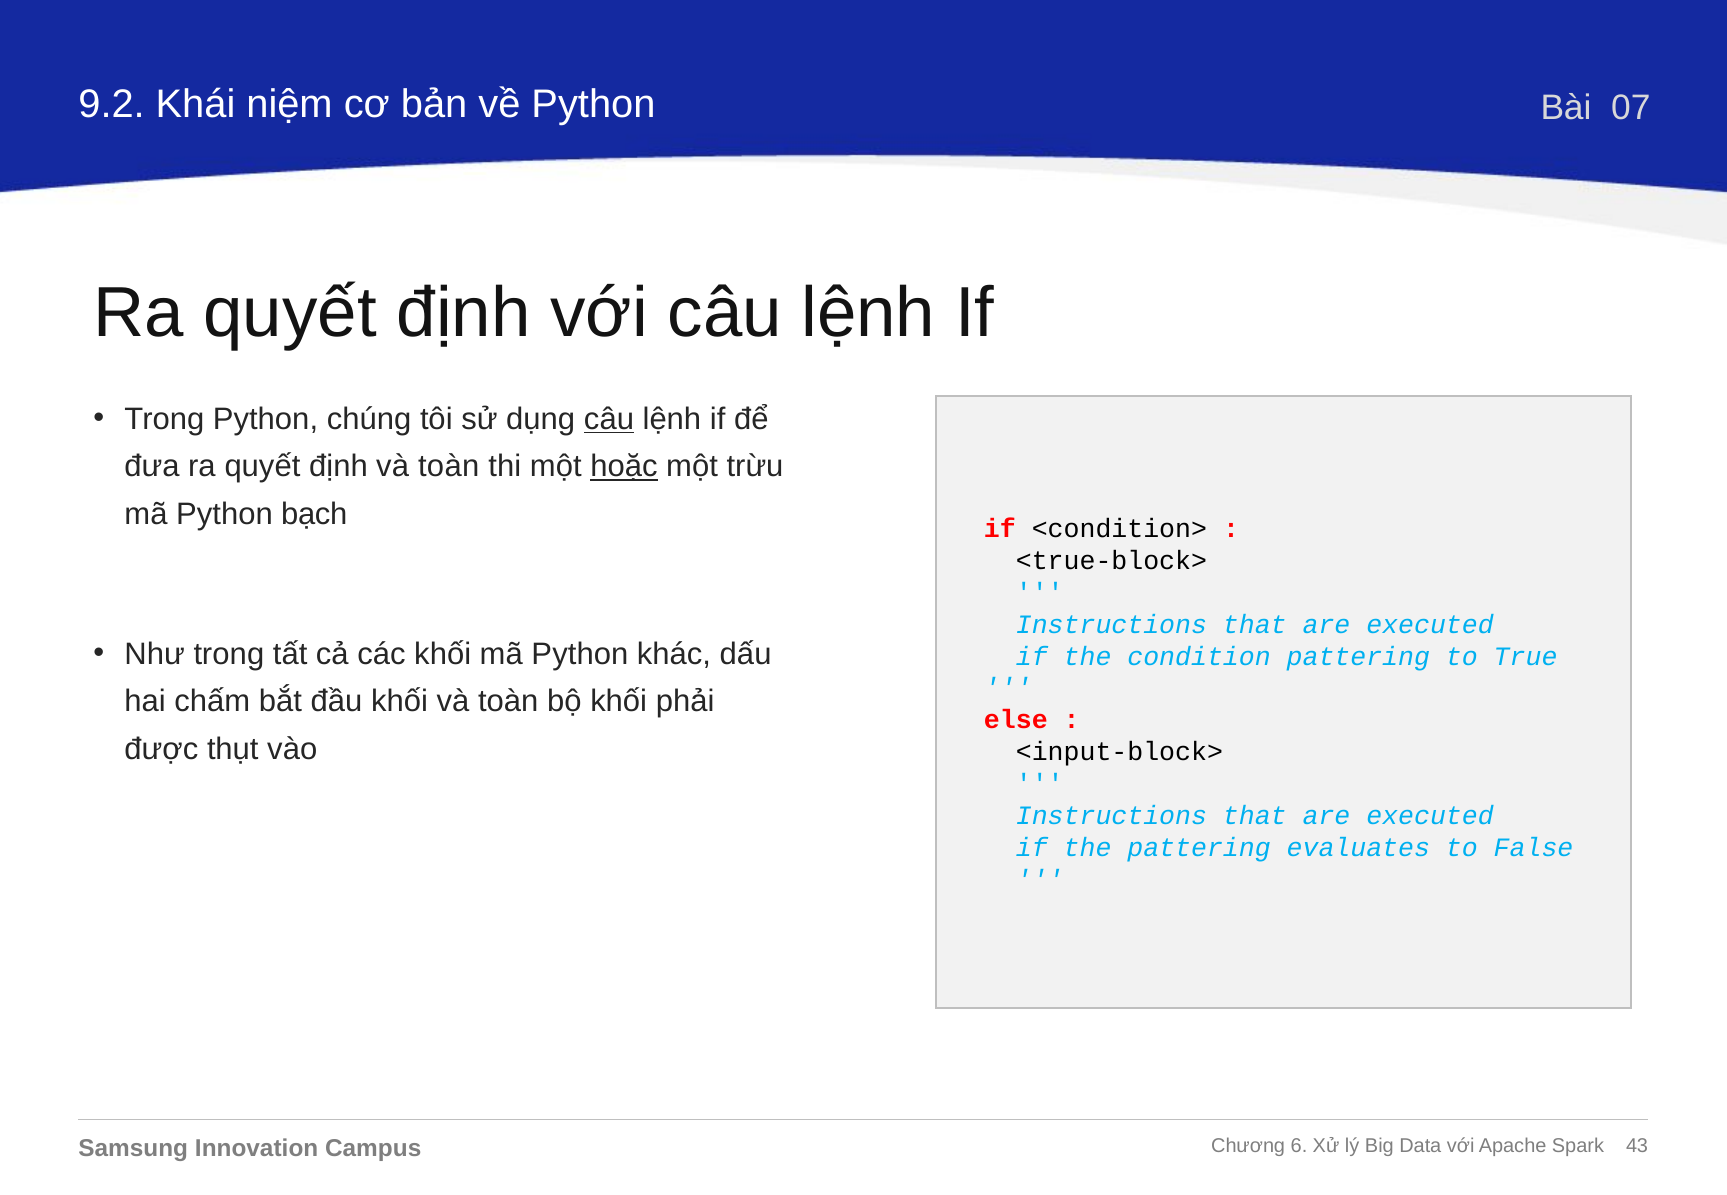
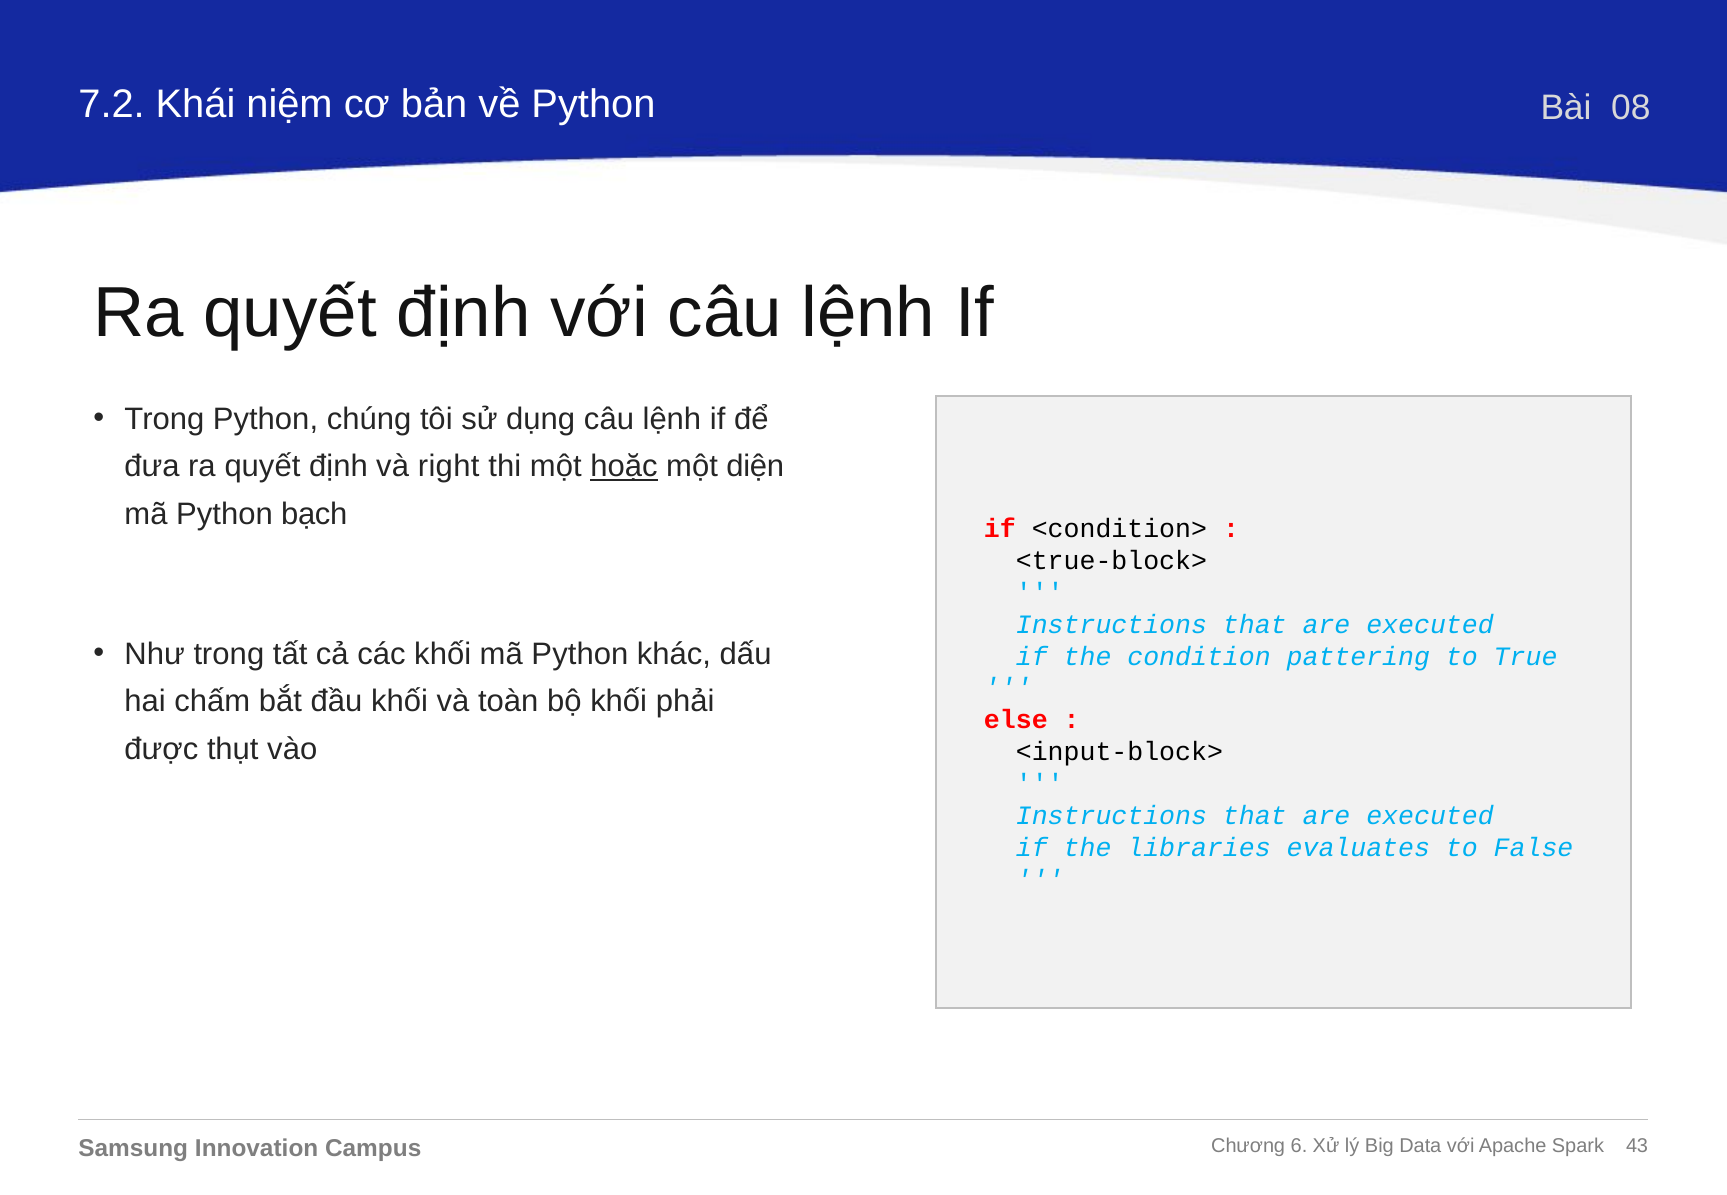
9.2: 9.2 -> 7.2 (112, 105)
07: 07 -> 08 (1631, 108)
câu underline: present -> none (609, 419)
định và toàn: toàn -> right (449, 467)
trừu: trừu -> diện (755, 467)
the pattering: pattering -> libraries (1199, 848)
